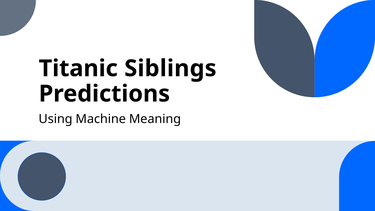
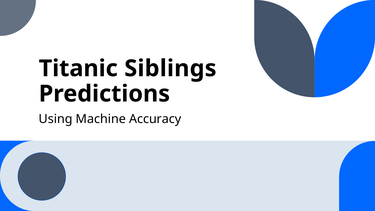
Meaning: Meaning -> Accuracy (155, 119)
